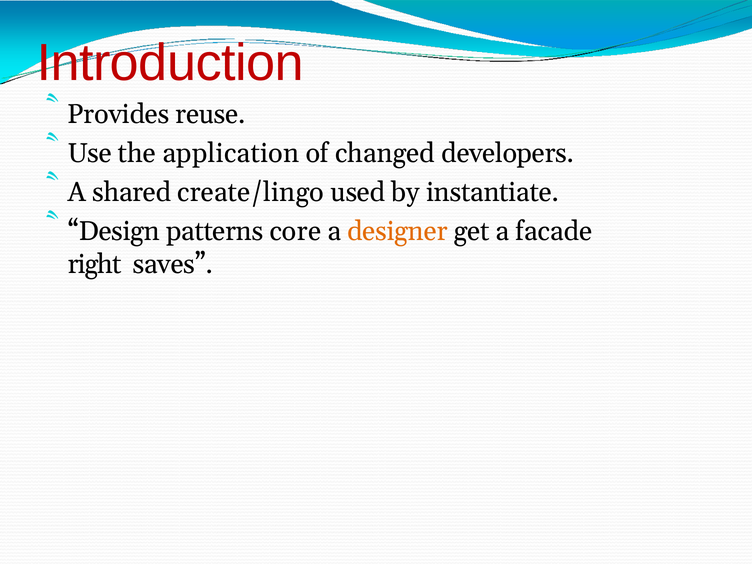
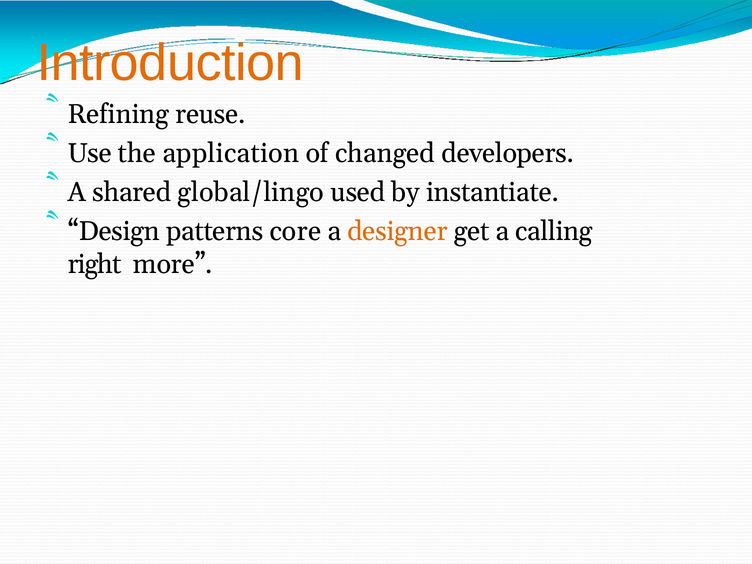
Introduction colour: red -> orange (170, 63)
Provides: Provides -> Refining (118, 114)
create/lingo: create/lingo -> global/lingo (251, 192)
facade: facade -> calling (554, 232)
saves: saves -> more (173, 264)
